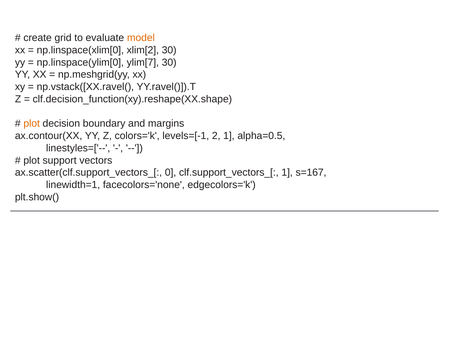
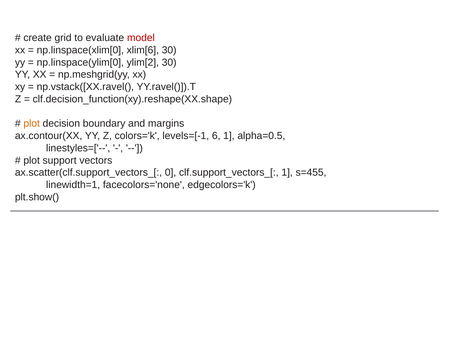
model colour: orange -> red (141, 38)
xlim[2: xlim[2 -> xlim[6 (143, 50)
ylim[7: ylim[7 -> ylim[2 (143, 62)
2: 2 -> 6 (216, 136)
s=167: s=167 -> s=455 (311, 172)
